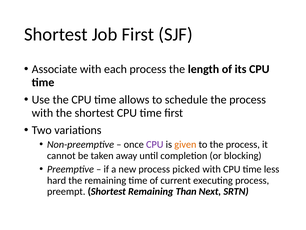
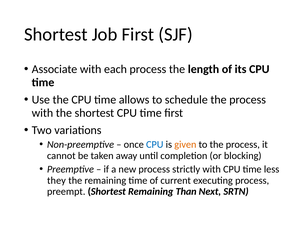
CPU colour: purple -> blue (155, 144)
picked: picked -> strictly (186, 169)
hard: hard -> they (56, 180)
